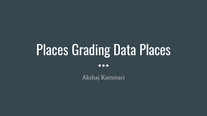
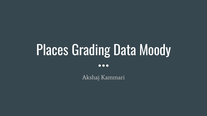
Data Places: Places -> Moody (155, 51)
